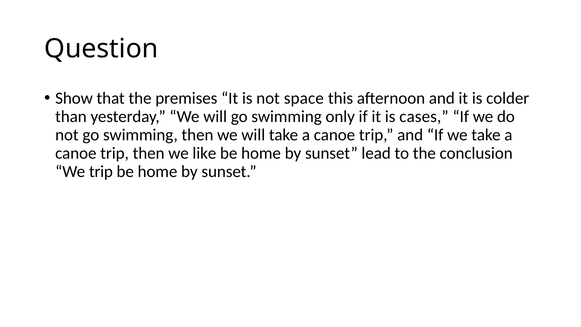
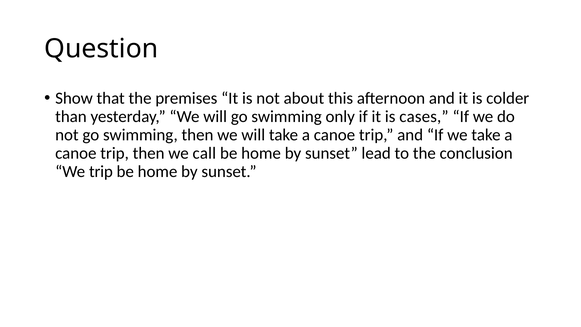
space: space -> about (304, 98)
like: like -> call (204, 153)
